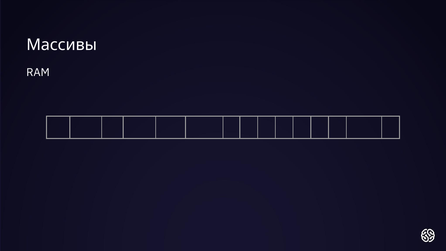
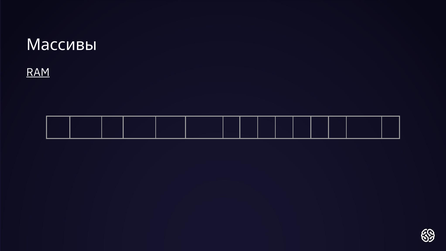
RAM underline: none -> present (38, 72)
